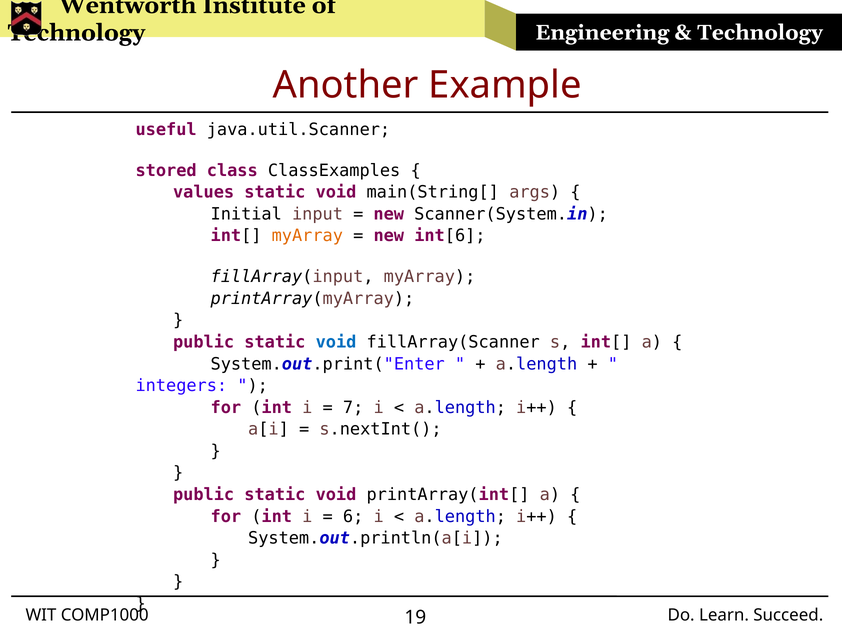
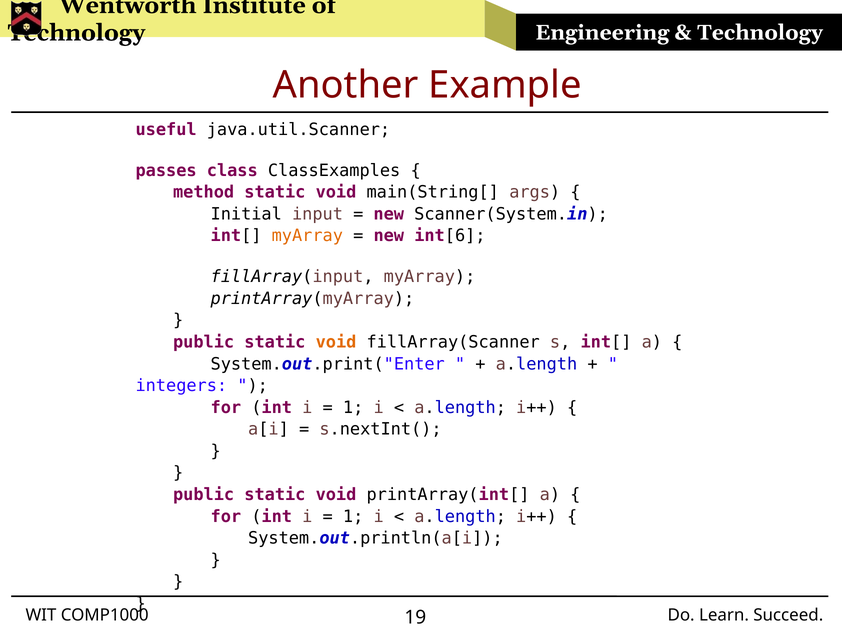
stored: stored -> passes (166, 170)
values: values -> method (204, 192)
void colour: blue -> orange (336, 342)
7: 7 -> 1 (353, 407)
6: 6 -> 1 (353, 516)
